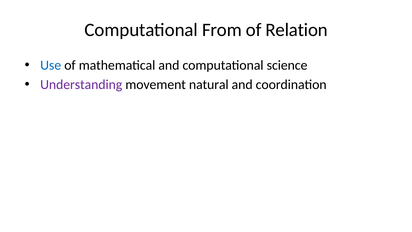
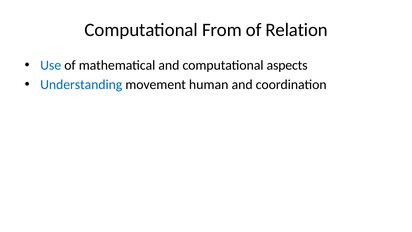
science: science -> aspects (287, 65)
Understanding colour: purple -> blue (81, 85)
natural: natural -> human (209, 85)
